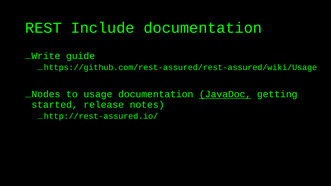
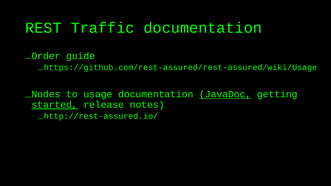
Include: Include -> Traffic (103, 28)
Write: Write -> Order (46, 56)
started underline: none -> present (55, 105)
